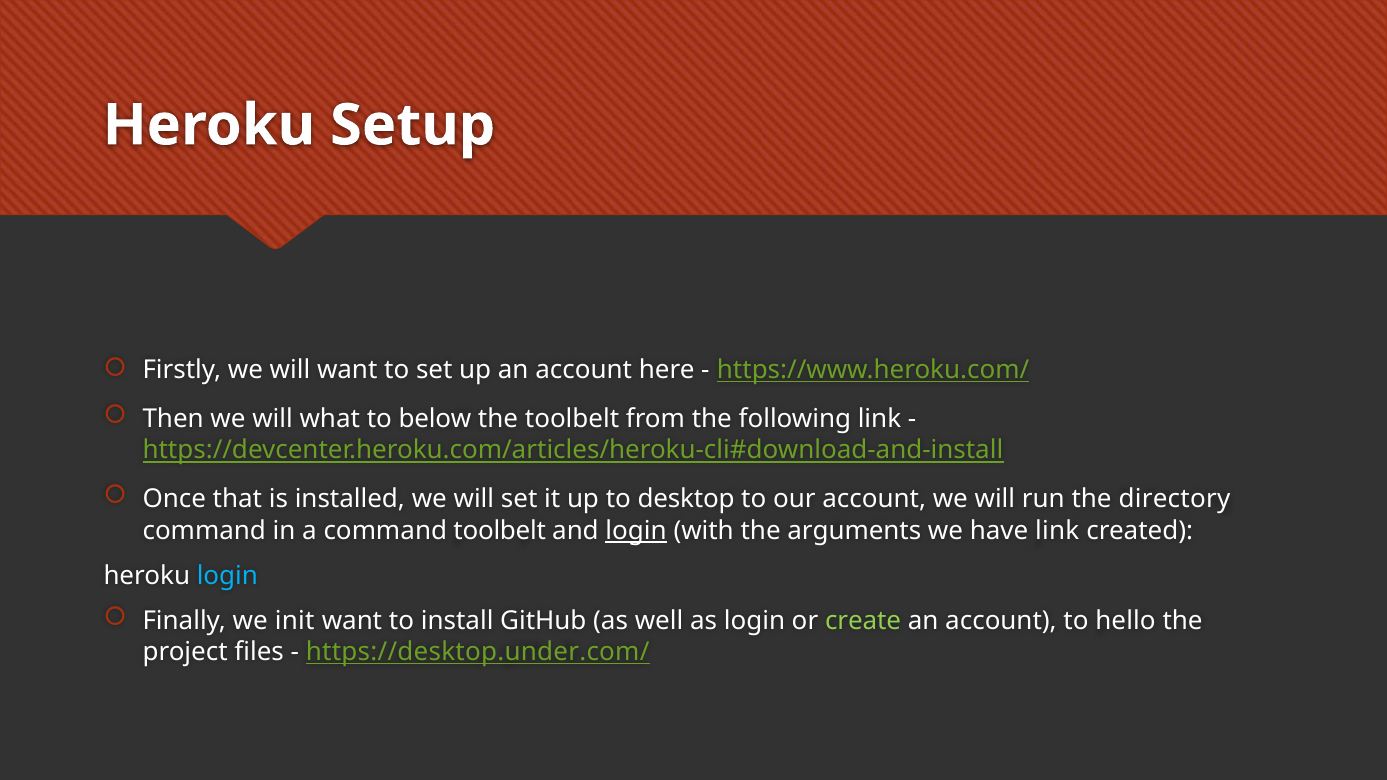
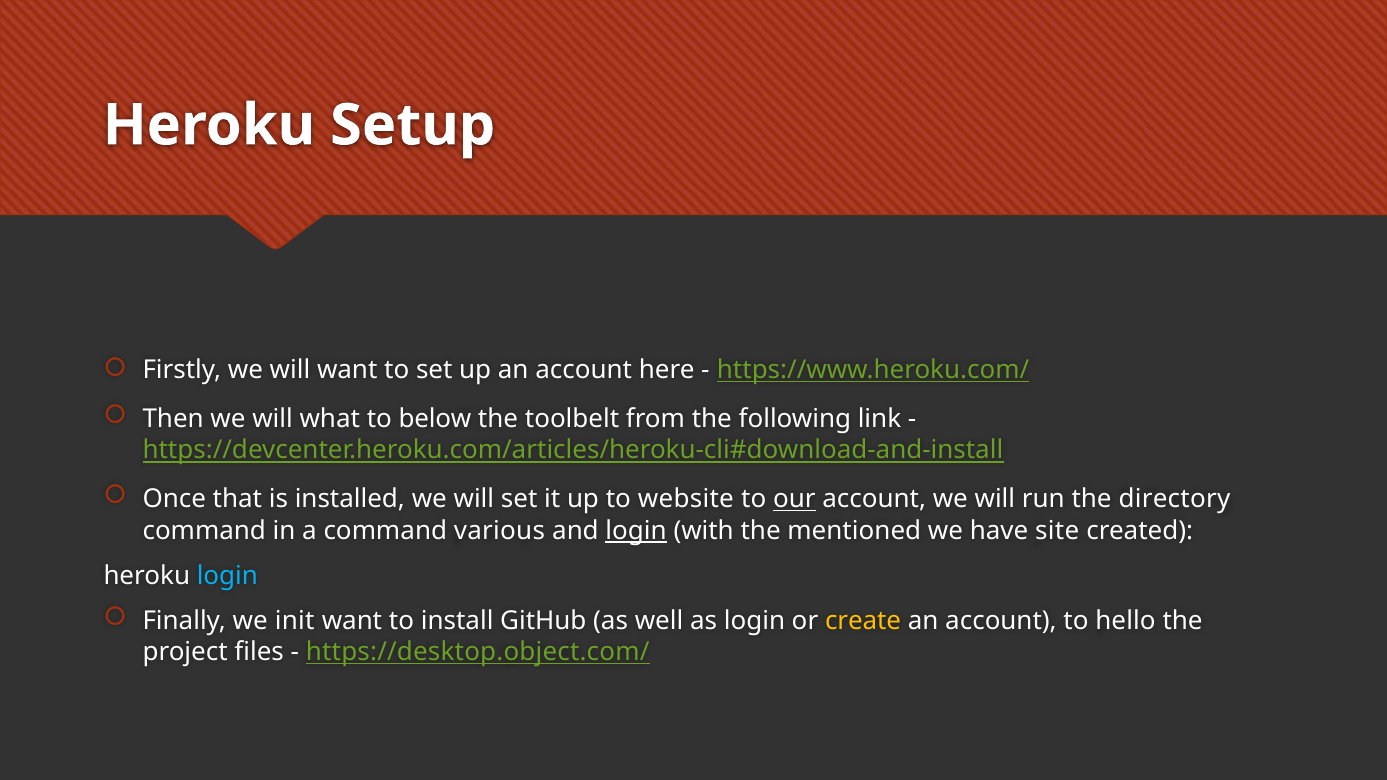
desktop: desktop -> website (686, 499)
our underline: none -> present (794, 499)
command toolbelt: toolbelt -> various (499, 531)
arguments: arguments -> mentioned (854, 531)
have link: link -> site (1057, 531)
create colour: light green -> yellow (863, 621)
https://desktop.under.com/: https://desktop.under.com/ -> https://desktop.object.com/ (478, 652)
